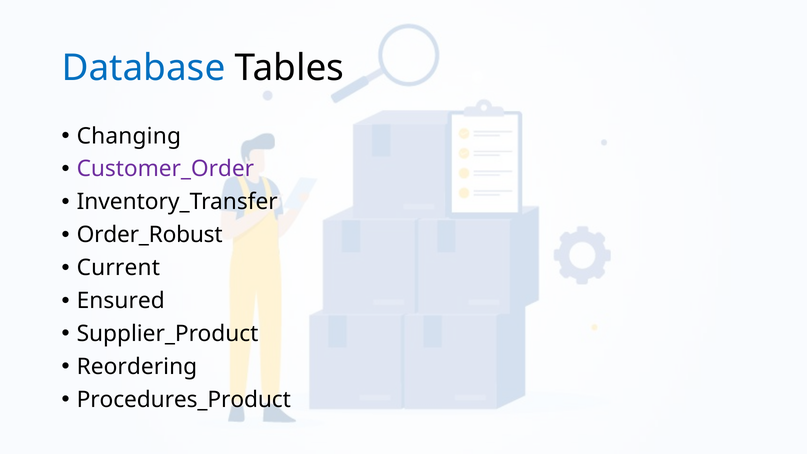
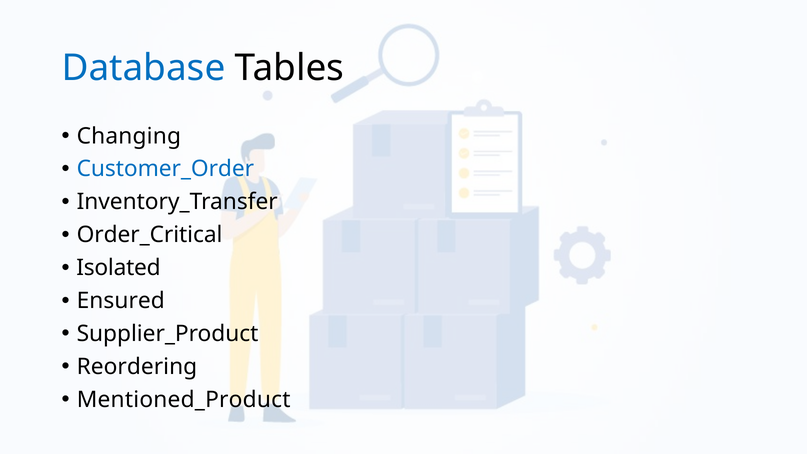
Customer_Order colour: purple -> blue (165, 169)
Order_Robust: Order_Robust -> Order_Critical (150, 235)
Current: Current -> Isolated (119, 268)
Procedures_Product: Procedures_Product -> Mentioned_Product (184, 400)
